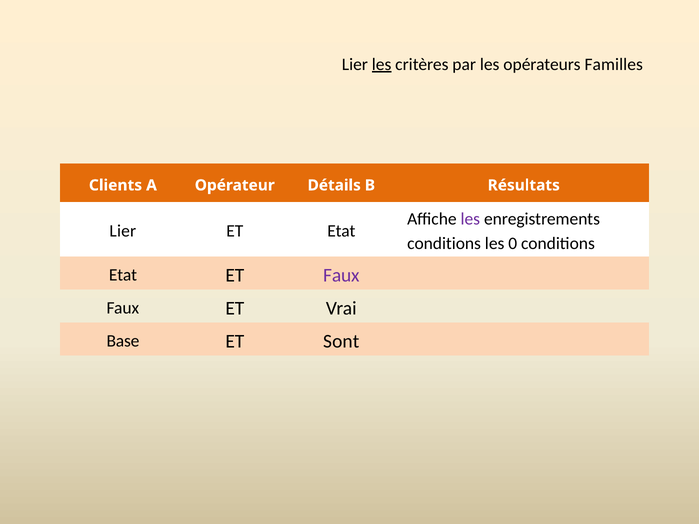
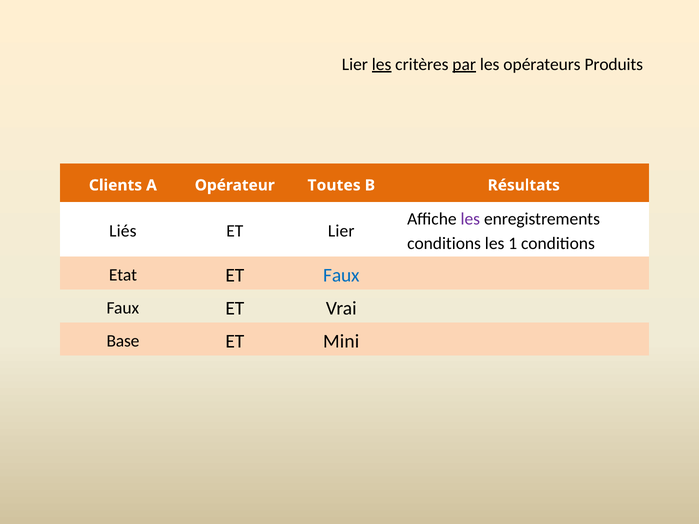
par underline: none -> present (464, 64)
Familles: Familles -> Produits (614, 64)
Détails: Détails -> Toutes (334, 185)
Lier: Lier -> Liés (123, 231)
ET Etat: Etat -> Lier (341, 231)
0: 0 -> 1 (513, 243)
Faux colour: purple -> blue (341, 275)
Sont: Sont -> Mini (341, 341)
